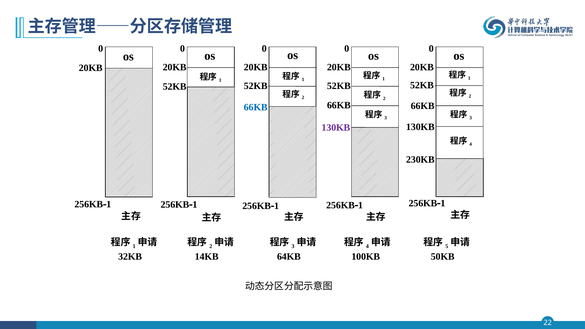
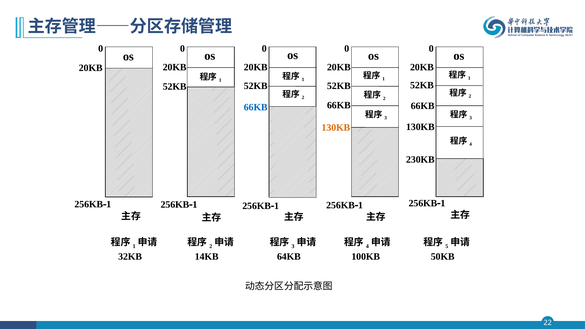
130KB colour: purple -> orange (336, 128)
